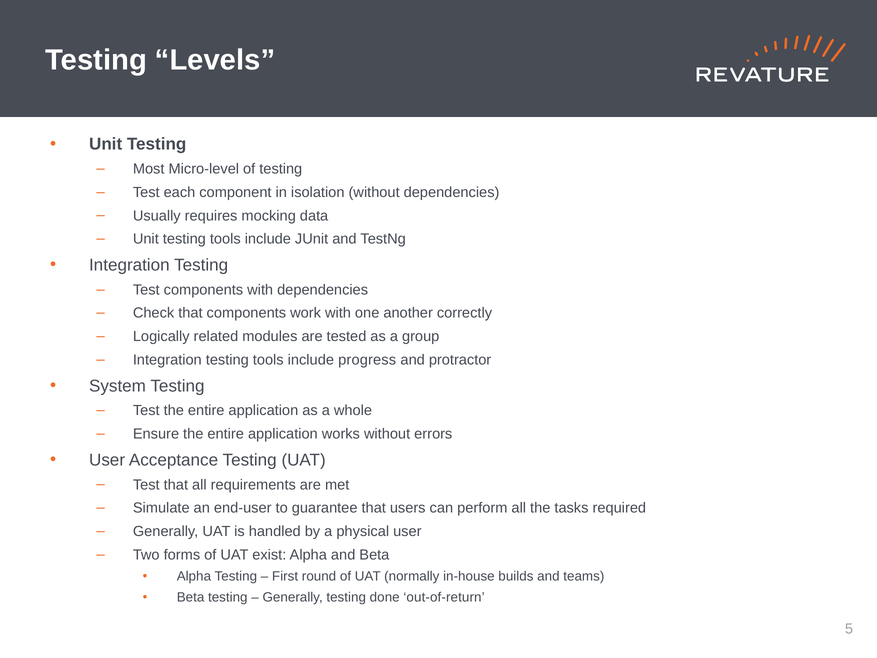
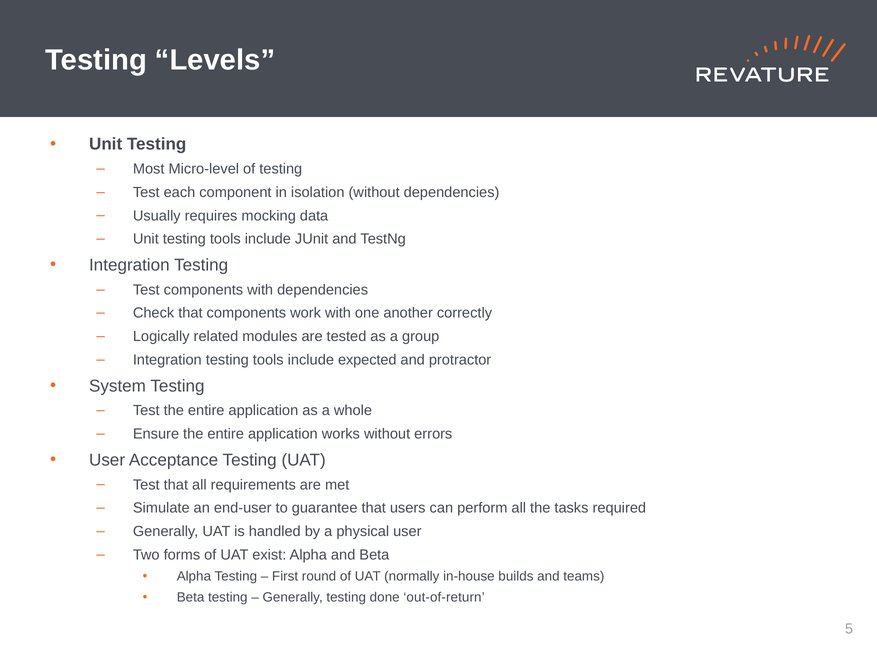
progress: progress -> expected (367, 360)
